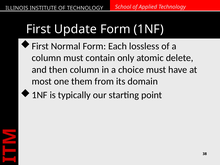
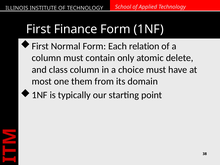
Update: Update -> Finance (76, 29)
lossless: lossless -> relation (144, 46)
then: then -> class (58, 70)
